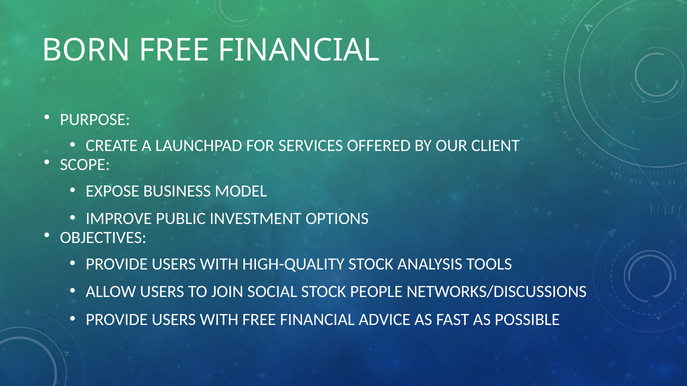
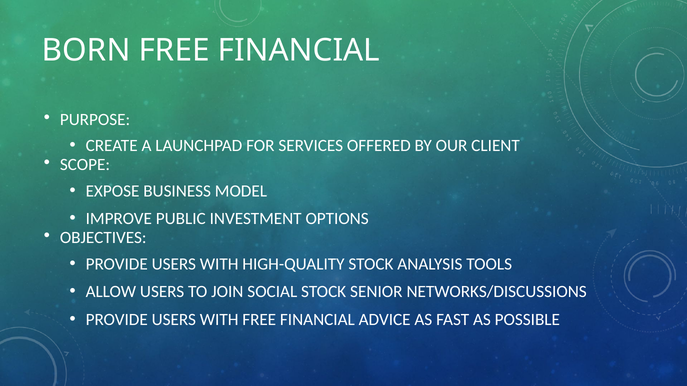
PEOPLE: PEOPLE -> SENIOR (376, 292)
